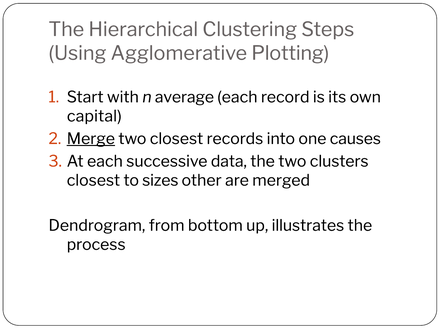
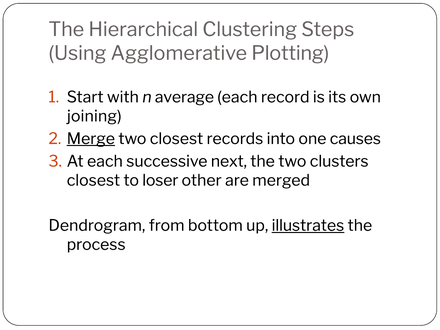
capital: capital -> joining (94, 116)
data: data -> next (229, 161)
sizes: sizes -> loser (160, 180)
illustrates underline: none -> present (308, 226)
